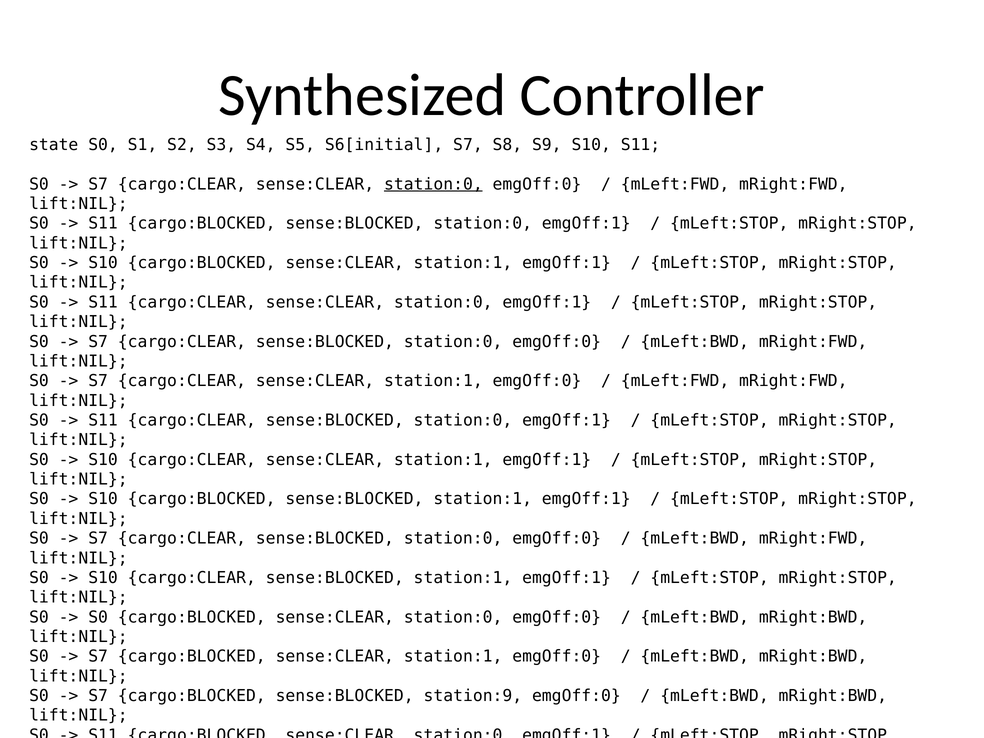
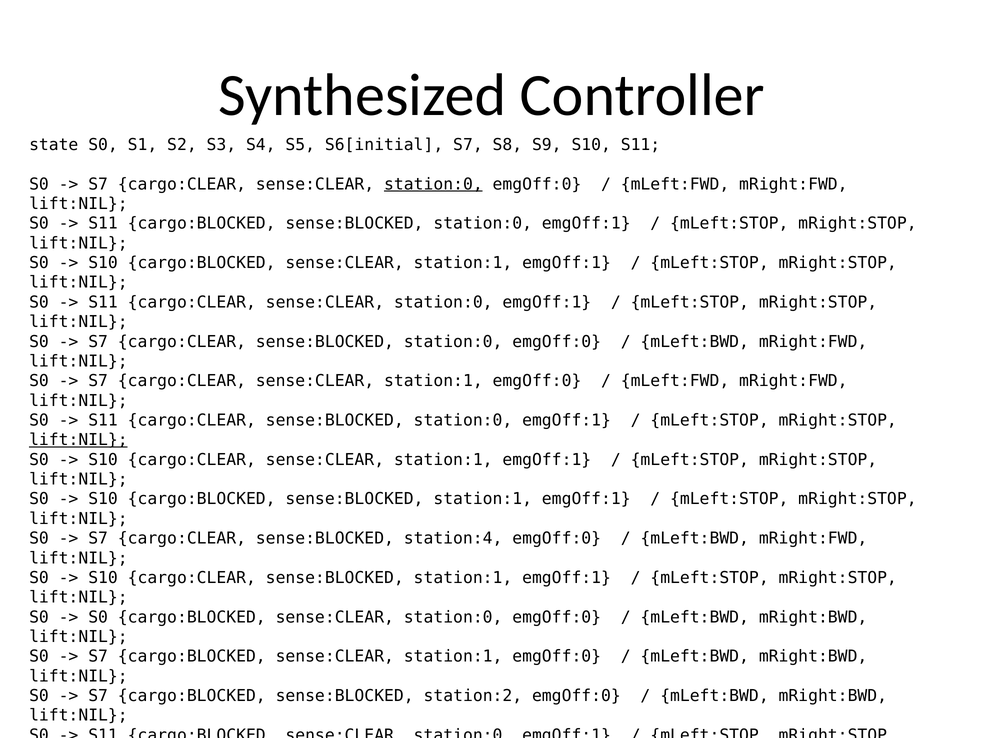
lift:NIL underline: none -> present (78, 440)
station:0: station:0 -> station:4 (453, 538)
station:9: station:9 -> station:2 (473, 696)
